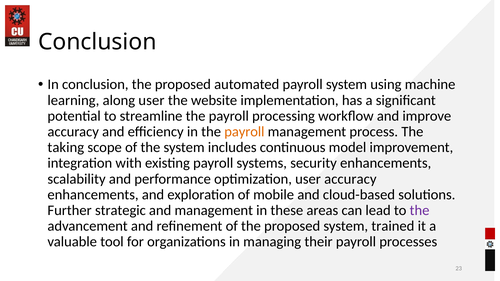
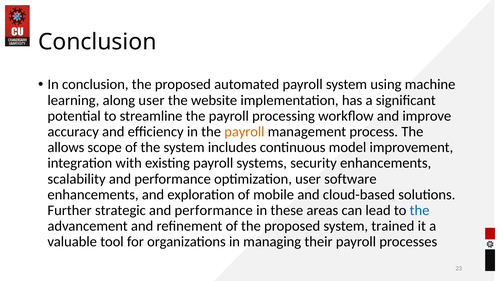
taking: taking -> allows (66, 148)
user accuracy: accuracy -> software (350, 179)
management: management -> performance (214, 211)
the colour: purple -> blue (420, 211)
